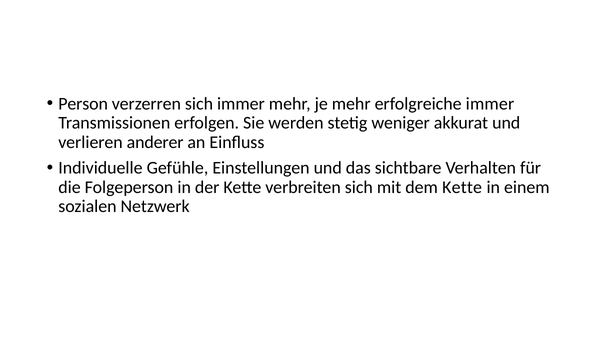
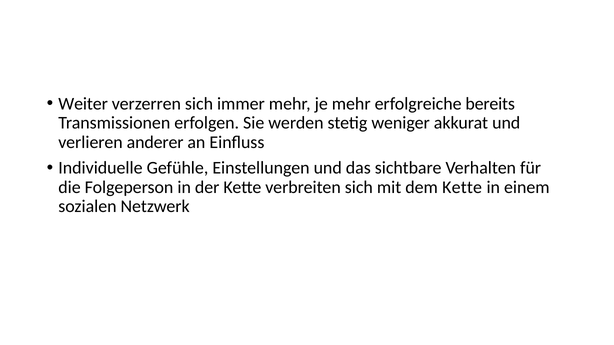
Person: Person -> Weiter (83, 104)
erfolgreiche immer: immer -> bereits (490, 104)
